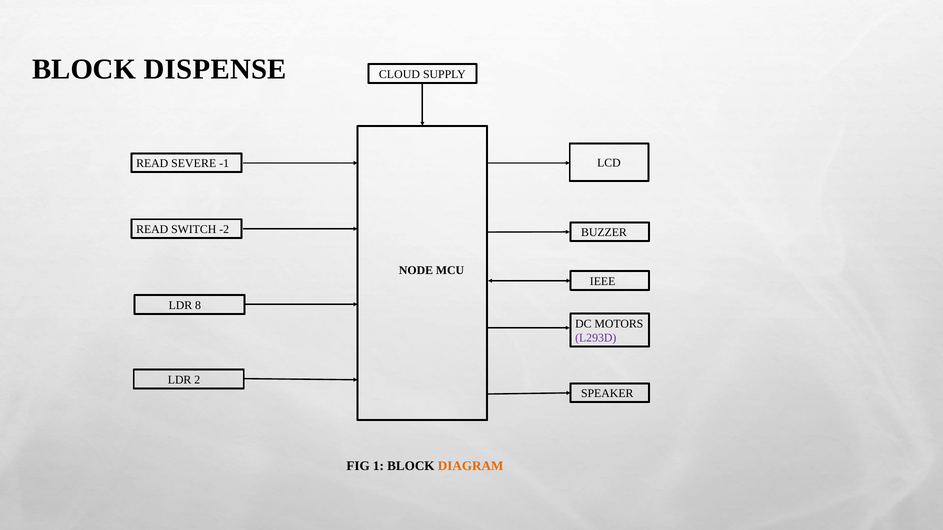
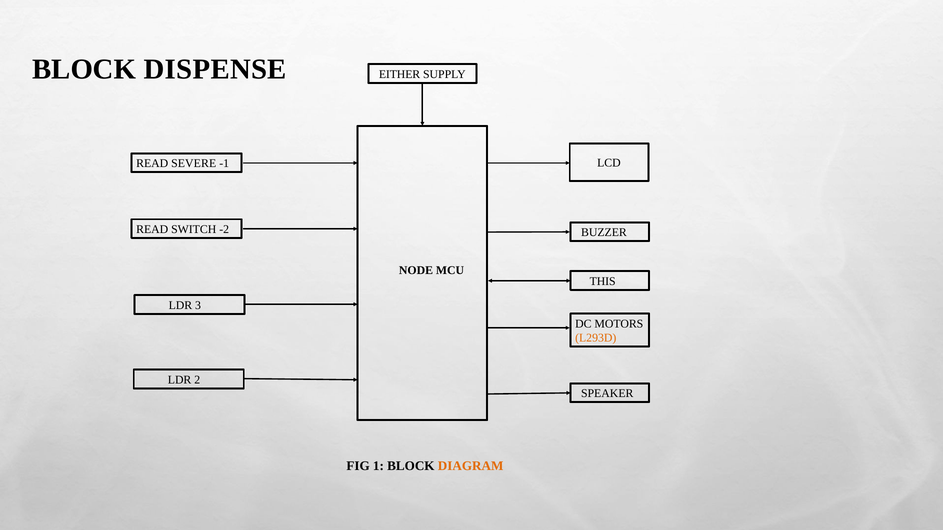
CLOUD: CLOUD -> EITHER (400, 74)
IEEE: IEEE -> THIS (603, 282)
8: 8 -> 3 (198, 306)
L293D colour: purple -> orange (596, 338)
